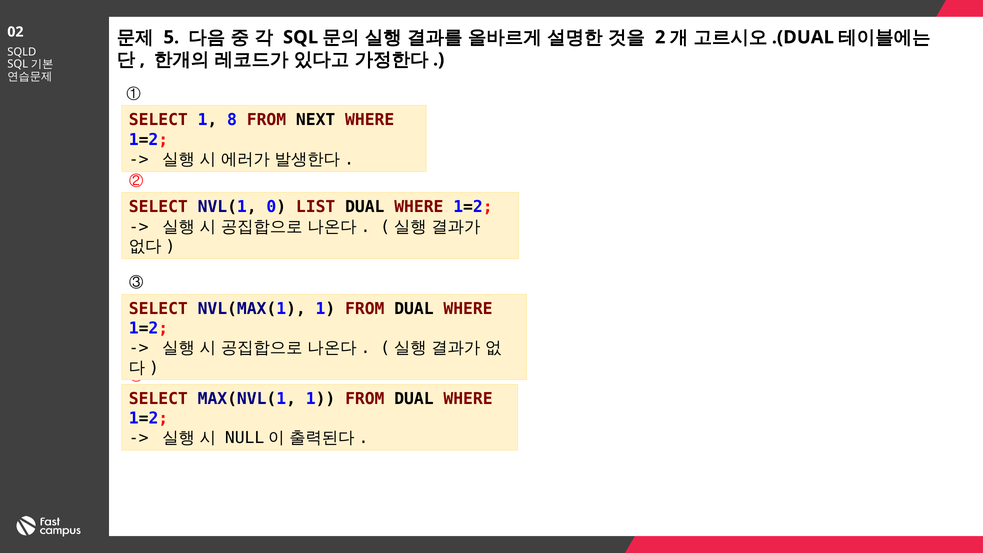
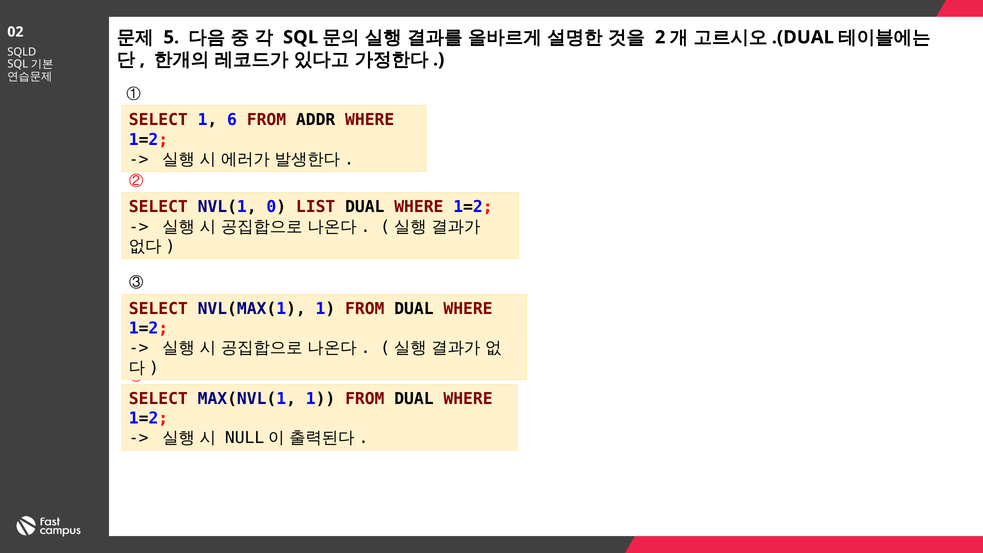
8: 8 -> 6 (232, 120)
NEXT: NEXT -> ADDR (316, 120)
